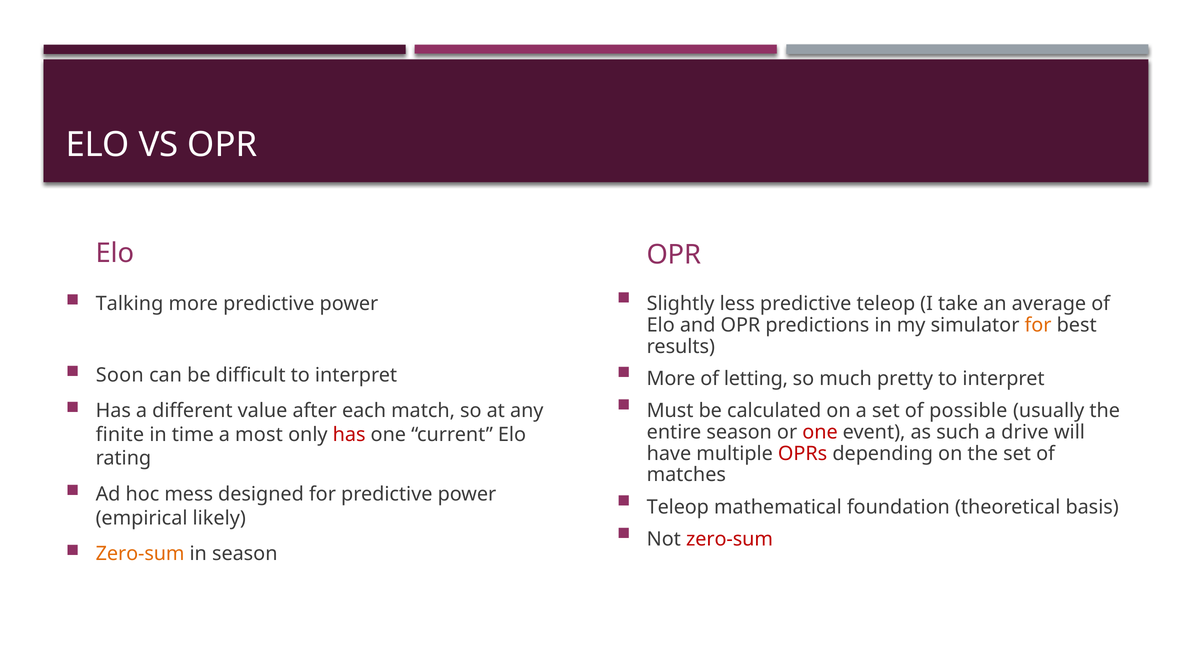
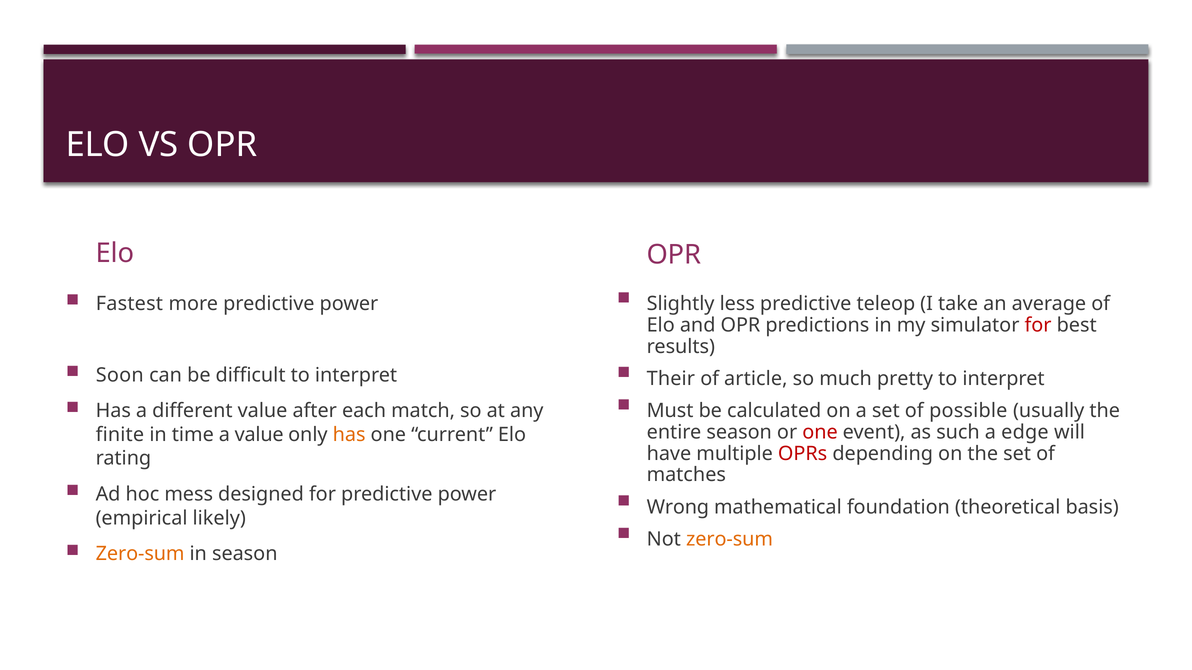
Talking: Talking -> Fastest (129, 304)
for colour: orange -> red (1038, 325)
More: More -> Their (671, 379)
letting: letting -> article (756, 379)
drive: drive -> edge (1025, 432)
a most: most -> value (259, 435)
has colour: red -> orange (349, 435)
Teleop: Teleop -> Wrong (678, 507)
zero-sum colour: red -> orange (730, 540)
